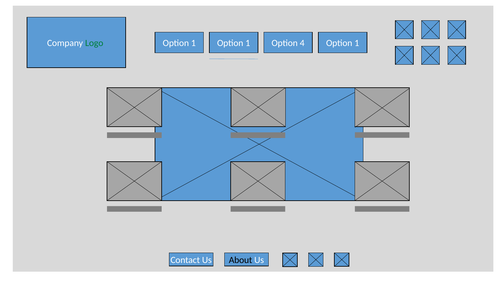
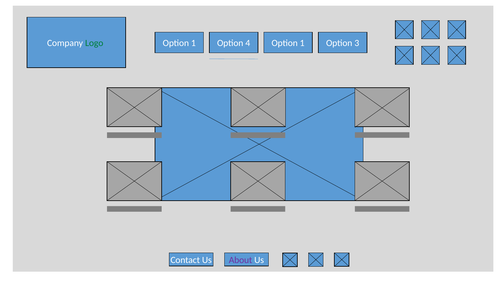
1 Option 1: 1 -> 4 (248, 43)
4: 4 -> 1 (302, 43)
1: 1 -> 3 (357, 43)
About colour: black -> purple (241, 260)
